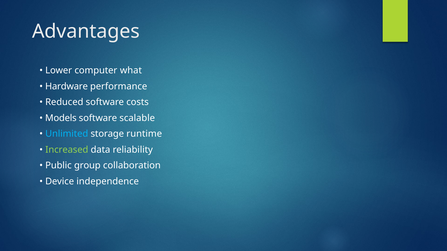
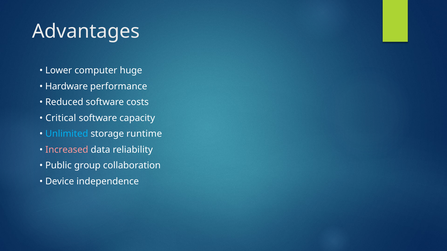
what: what -> huge (131, 71)
Models: Models -> Critical (61, 118)
scalable: scalable -> capacity (137, 118)
Increased colour: light green -> pink (67, 150)
